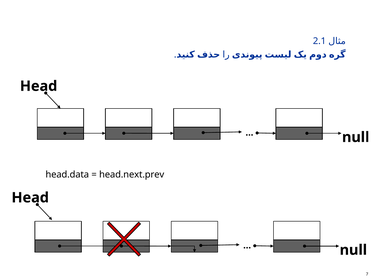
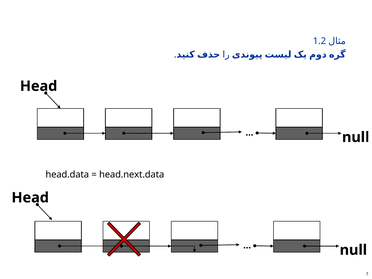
2.1: 2.1 -> 1.2 (319, 41)
head.next.prev: head.next.prev -> head.next.data (132, 175)
